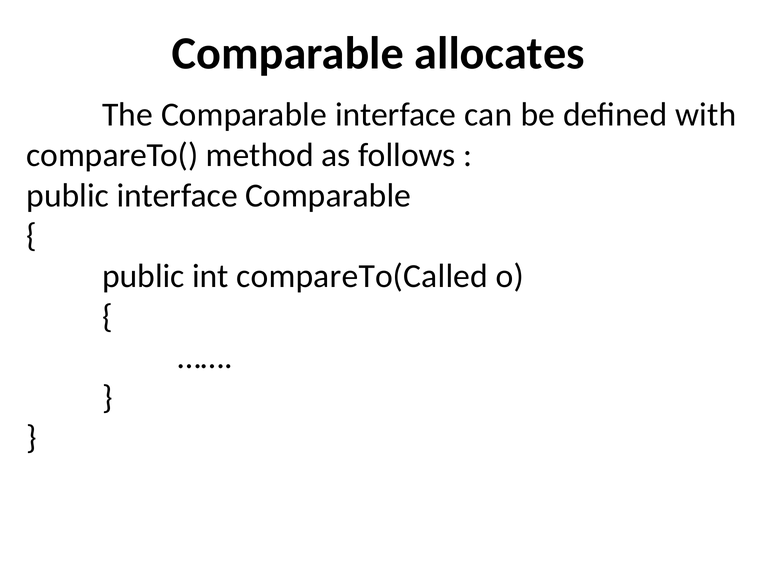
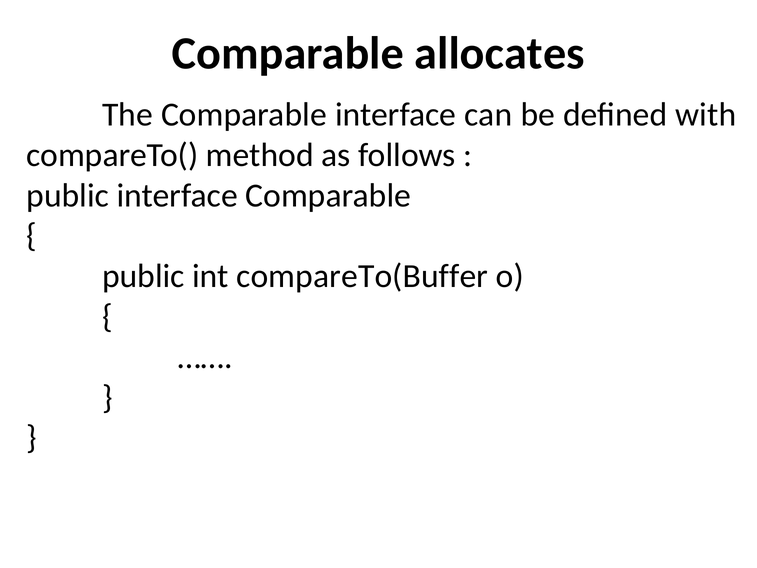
compareTo(Called: compareTo(Called -> compareTo(Buffer (362, 276)
